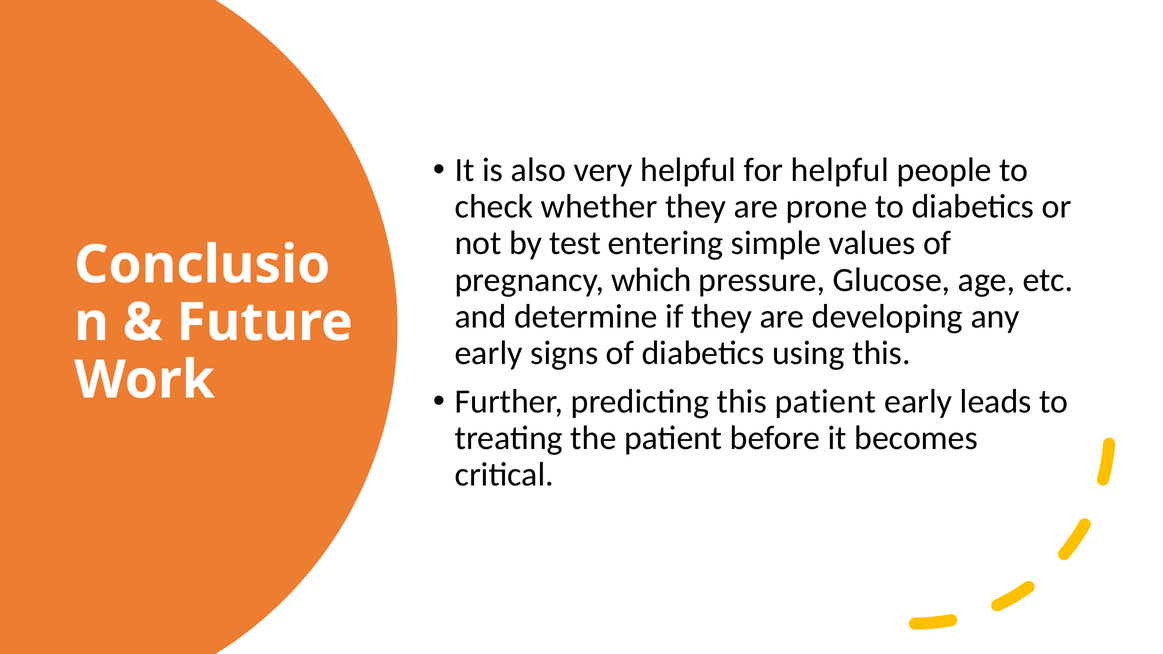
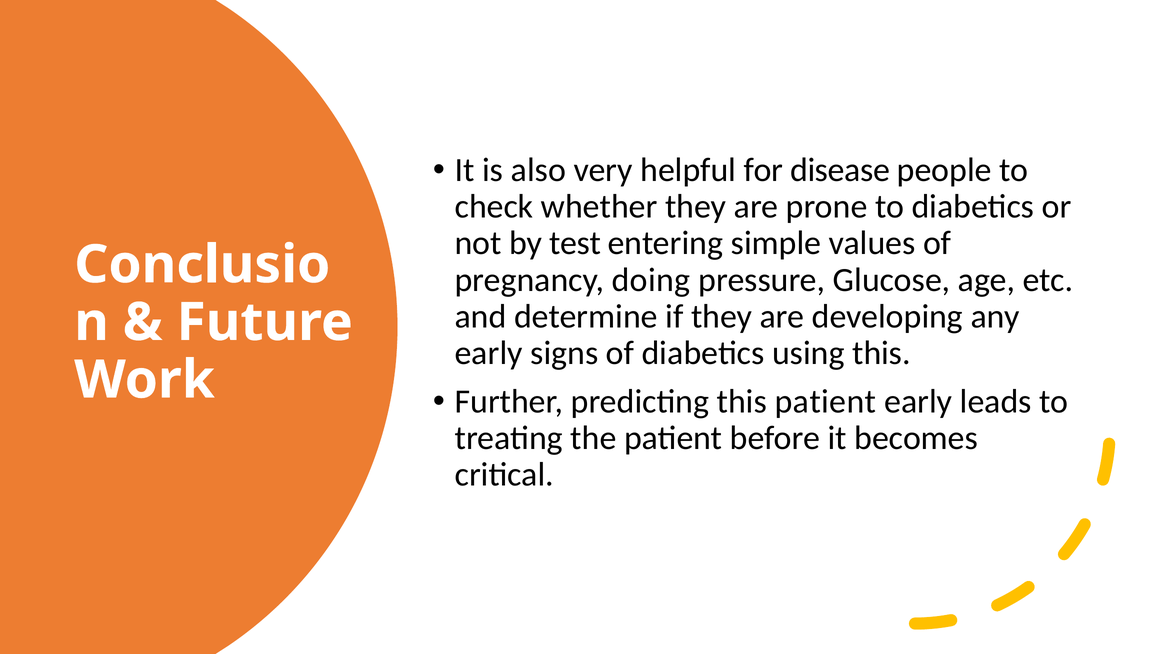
for helpful: helpful -> disease (840, 170)
which: which -> doing (651, 280)
